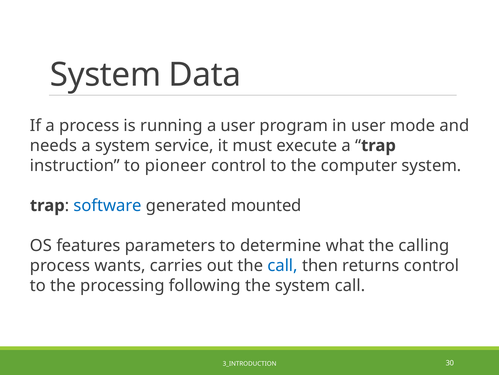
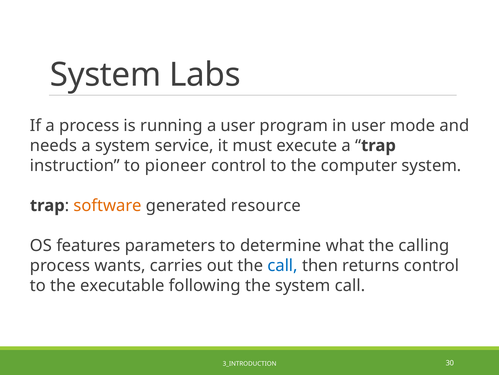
Data: Data -> Labs (205, 75)
software colour: blue -> orange (108, 205)
mounted: mounted -> resource (266, 205)
processing: processing -> executable (122, 285)
